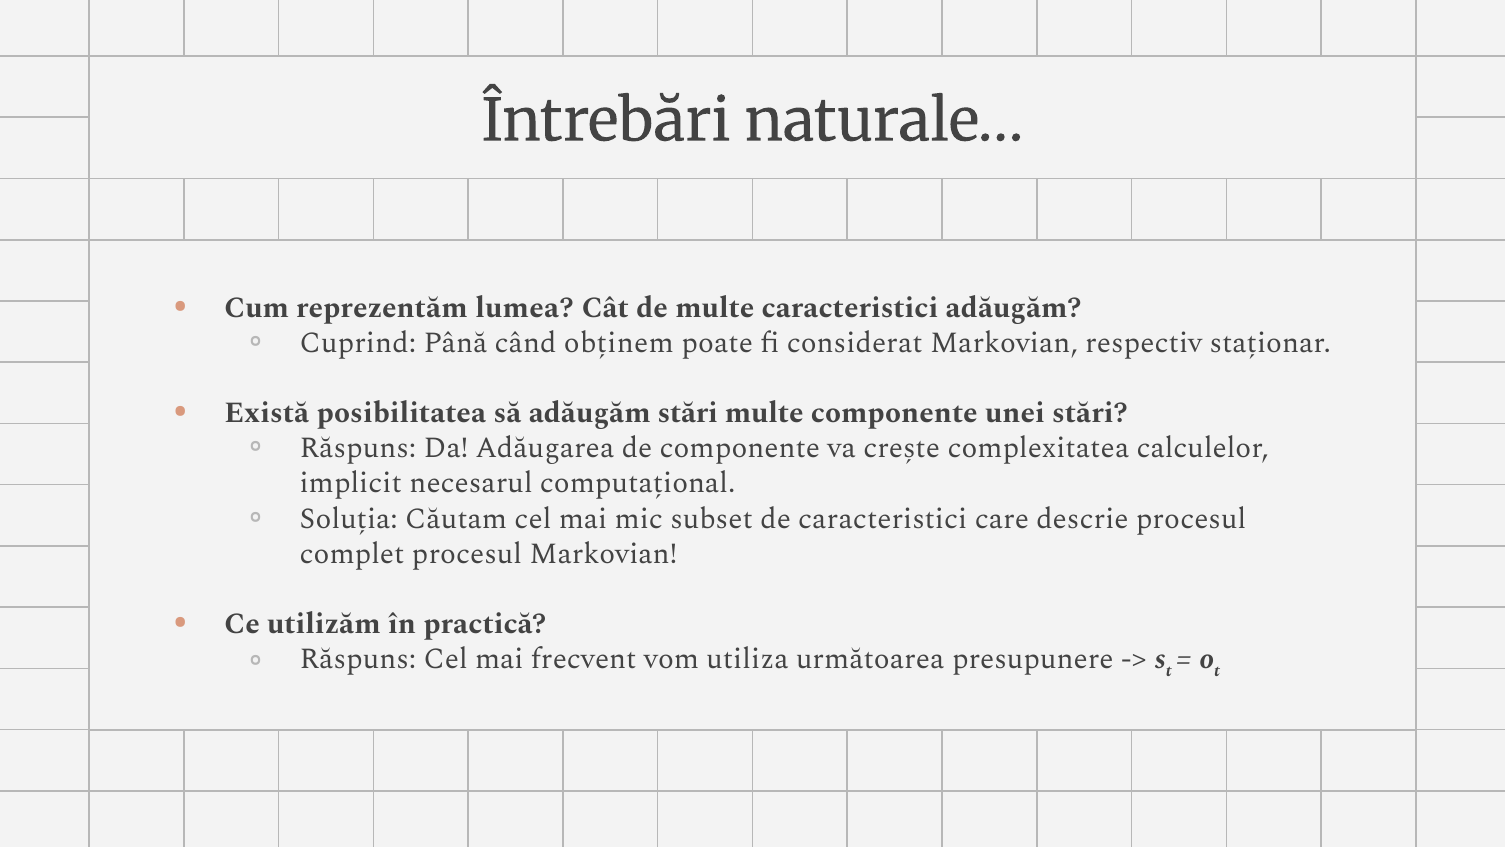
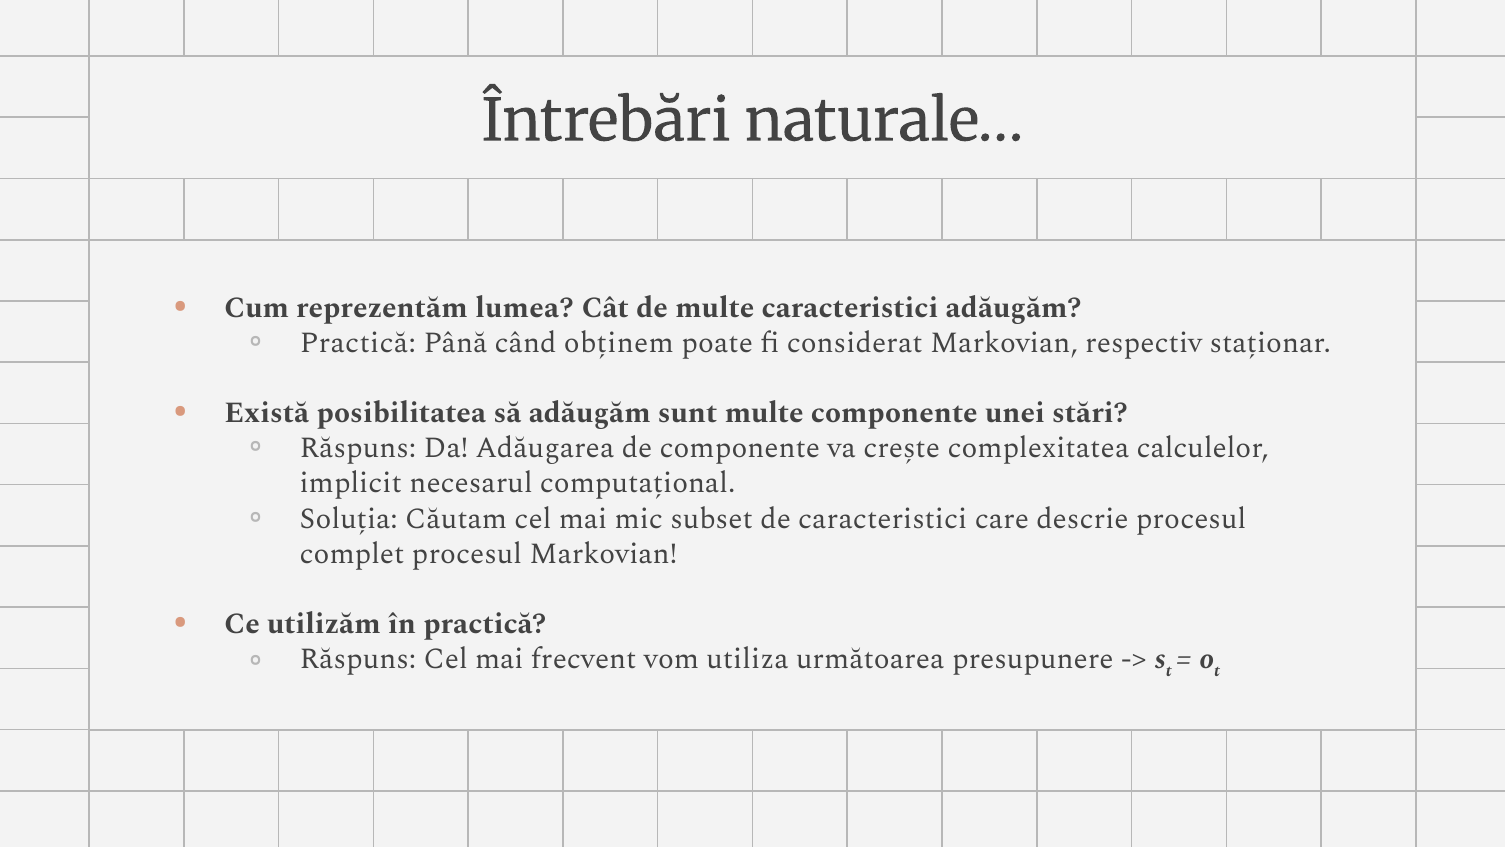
Cuprind: Cuprind -> Practică (358, 342)
adăugăm stări: stări -> sunt (688, 413)
